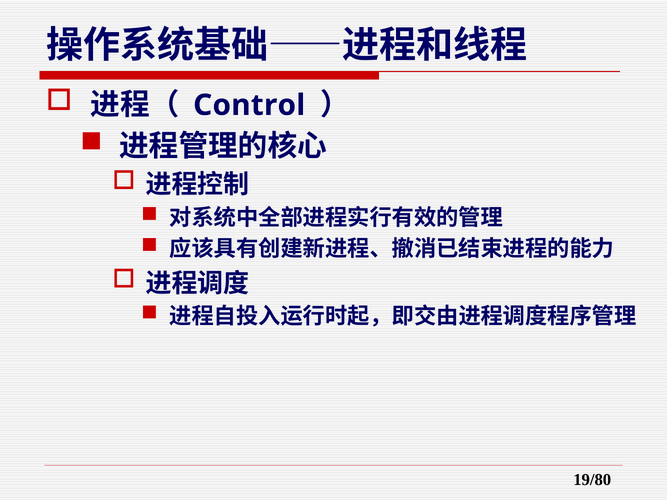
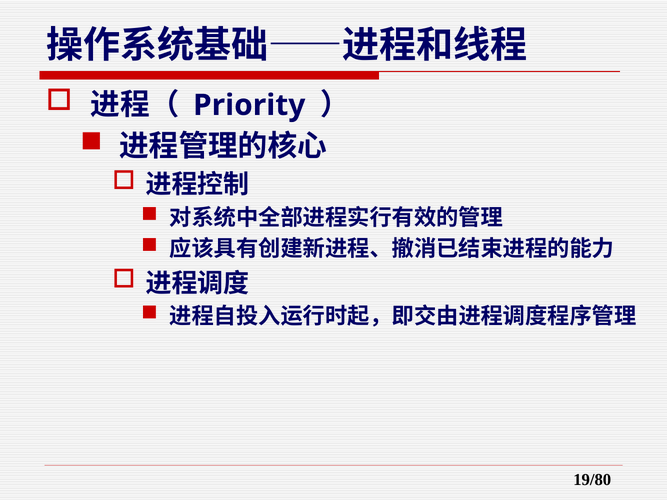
Control: Control -> Priority (249, 105)
